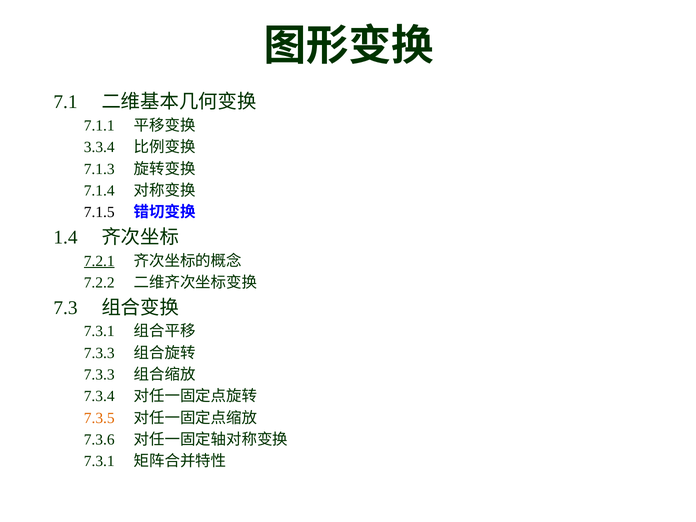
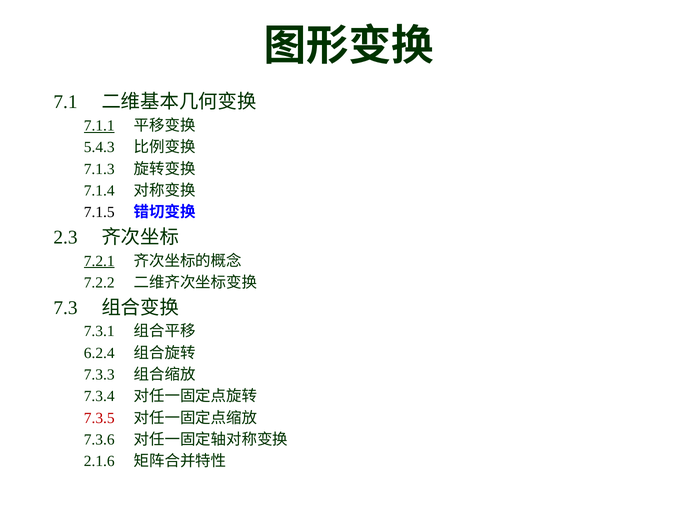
7.1.1 underline: none -> present (99, 126)
3.3.4: 3.3.4 -> 5.4.3 (99, 147)
1.4: 1.4 -> 2.3 (65, 237)
7.3.3: 7.3.3 -> 6.2.4 (99, 353)
7.3.5 colour: orange -> red (99, 418)
7.3.1: 7.3.1 -> 2.1.6 (99, 461)
